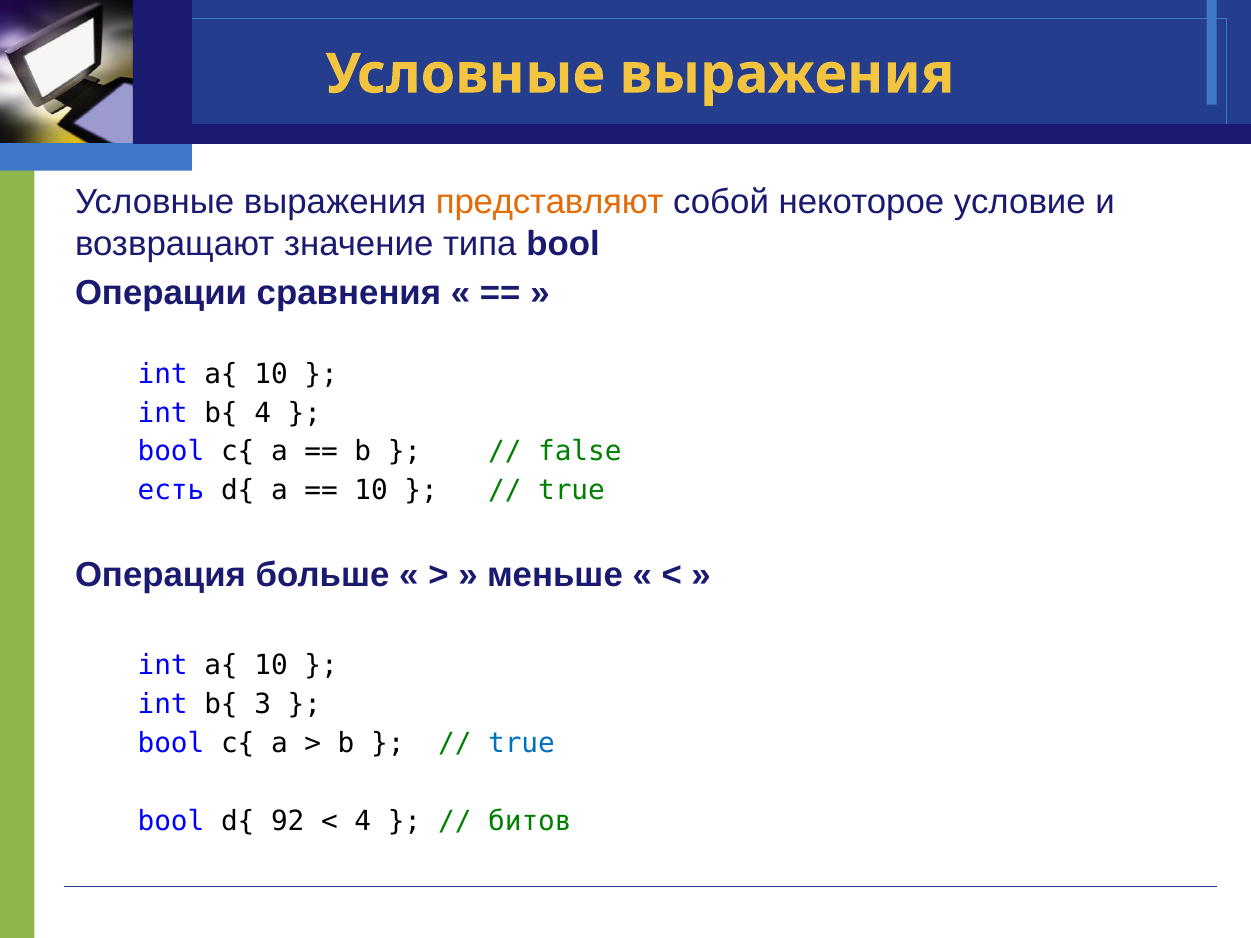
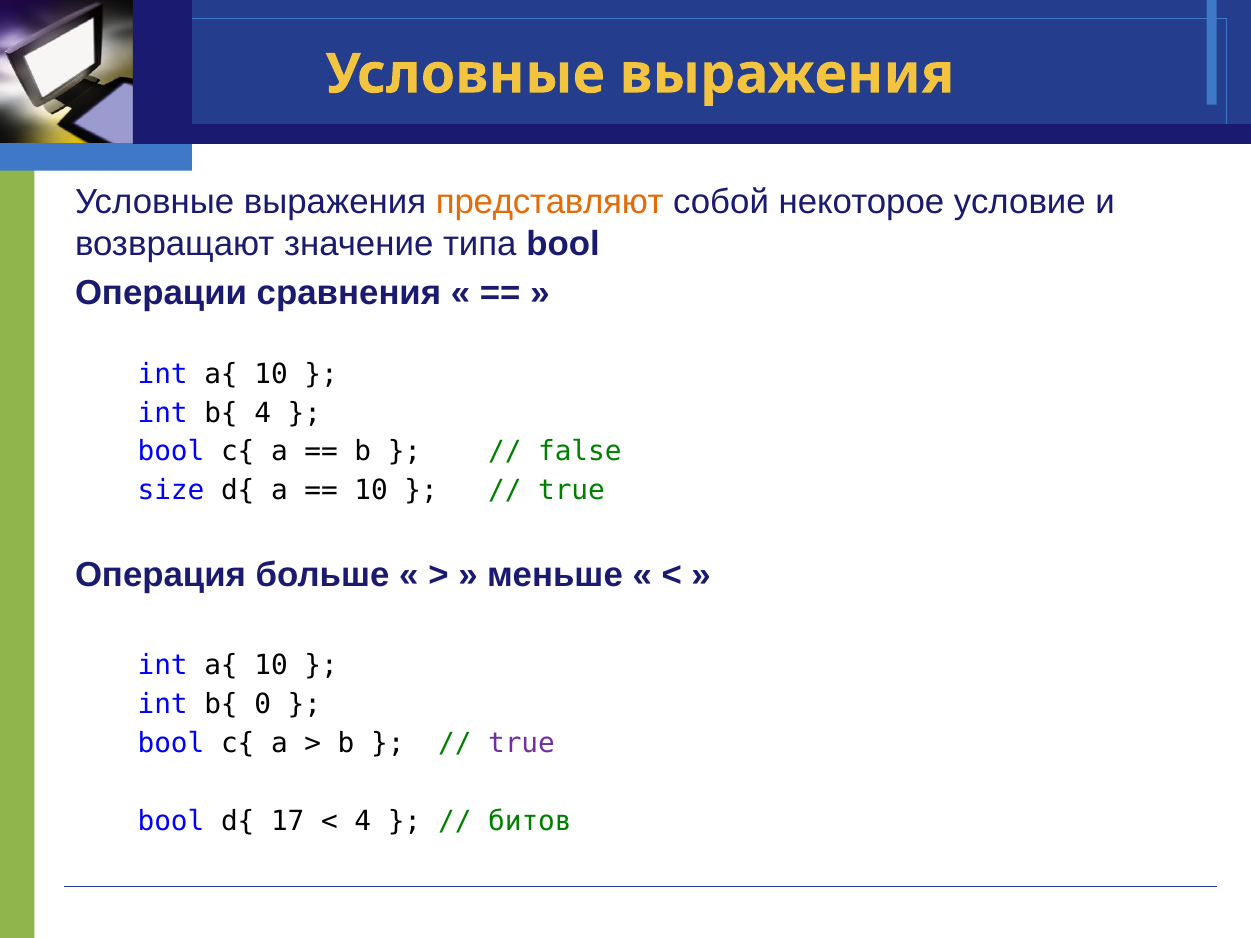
есть: есть -> size (171, 491)
3: 3 -> 0 (263, 705)
true colour: blue -> purple (522, 744)
92: 92 -> 17 (288, 822)
